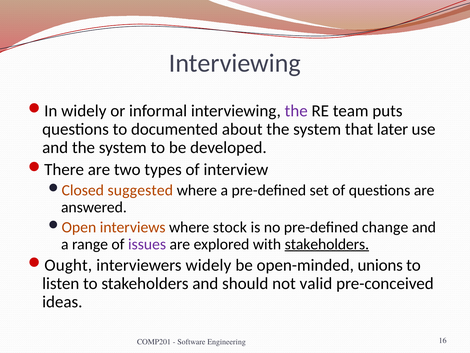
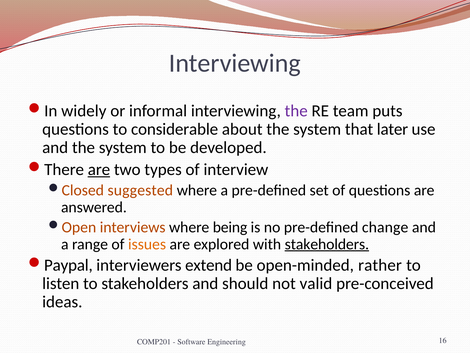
documented: documented -> considerable (175, 129)
are underline: none -> present (99, 169)
stock: stock -> being (230, 227)
issues colour: purple -> orange (147, 244)
Ought: Ought -> Paypal (68, 265)
interviewers widely: widely -> extend (209, 265)
unions: unions -> rather (380, 265)
